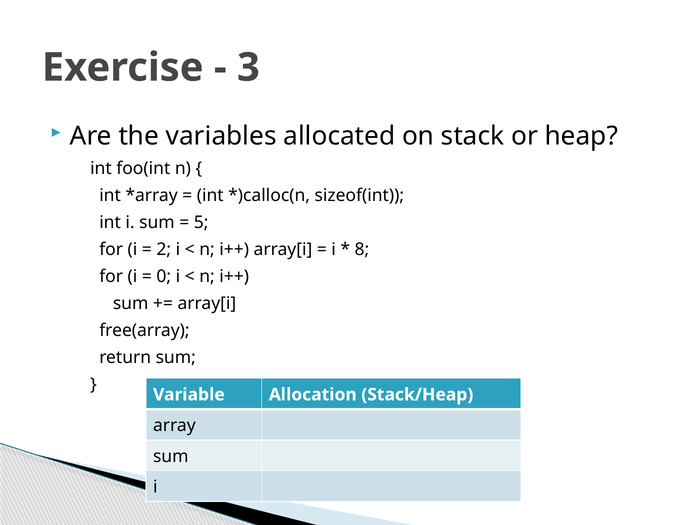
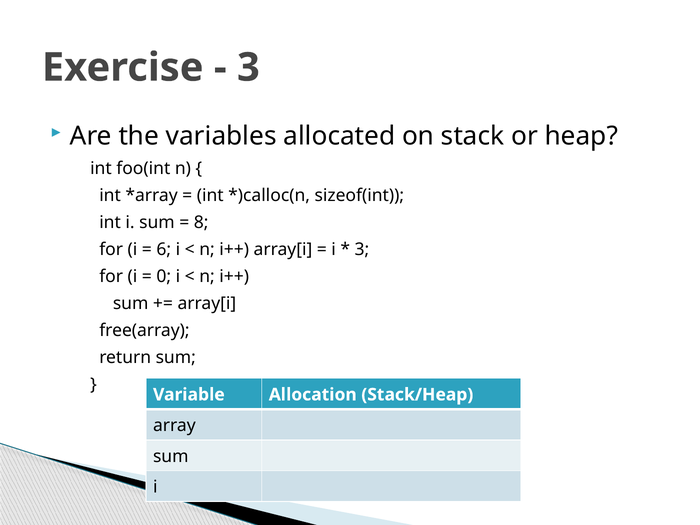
5: 5 -> 8 (201, 223)
2: 2 -> 6 (164, 250)
8: 8 -> 3 (362, 250)
